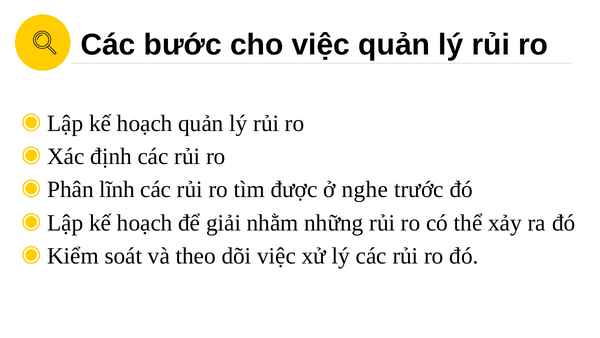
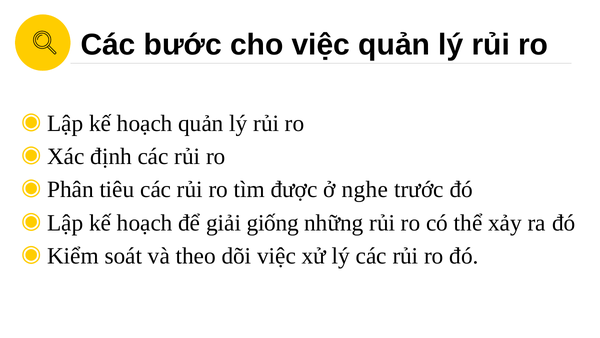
lĩnh: lĩnh -> tiêu (117, 189)
nhằm: nhằm -> giống (273, 223)
